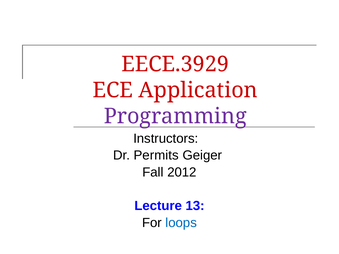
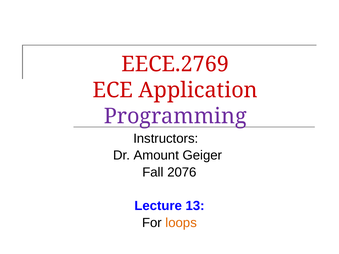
EECE.3929: EECE.3929 -> EECE.2769 (175, 64)
Permits: Permits -> Amount (156, 156)
2012: 2012 -> 2076 (182, 172)
loops colour: blue -> orange (181, 223)
